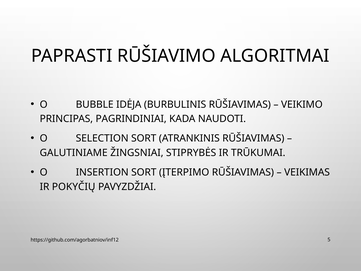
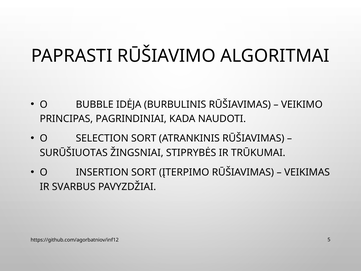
GALUTINIAME: GALUTINIAME -> SURŪŠIUOTAS (74, 153)
POKYČIŲ: POKYČIŲ -> SVARBUS (74, 187)
